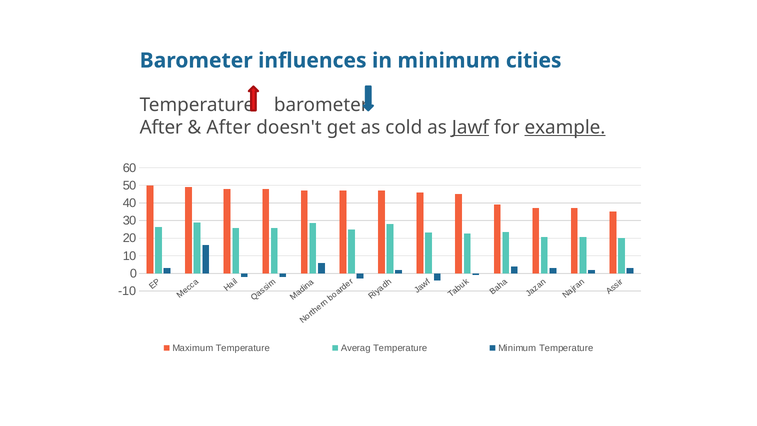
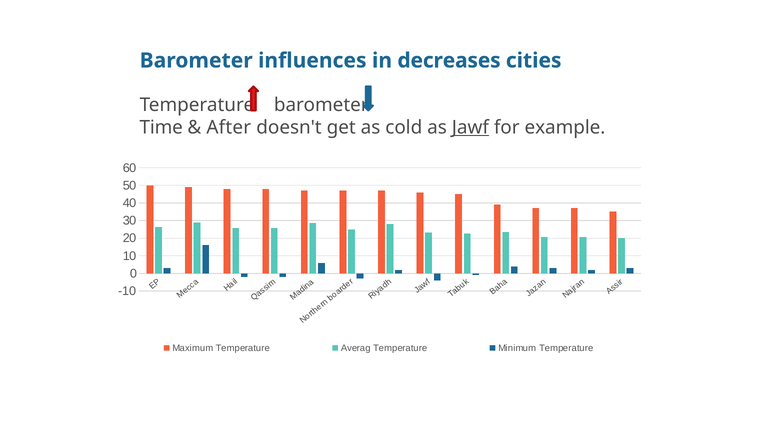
in minimum: minimum -> decreases (449, 61)
After: After -> Time (161, 127)
example underline: present -> none (565, 127)
